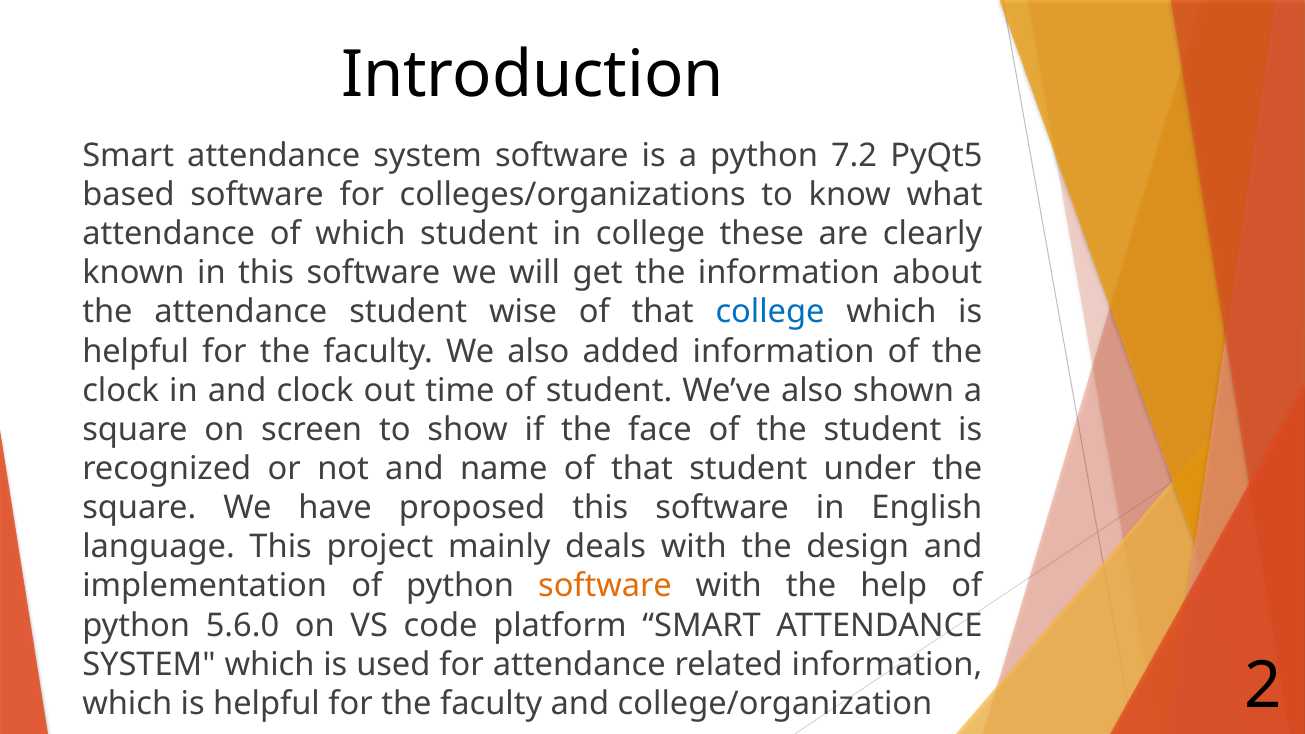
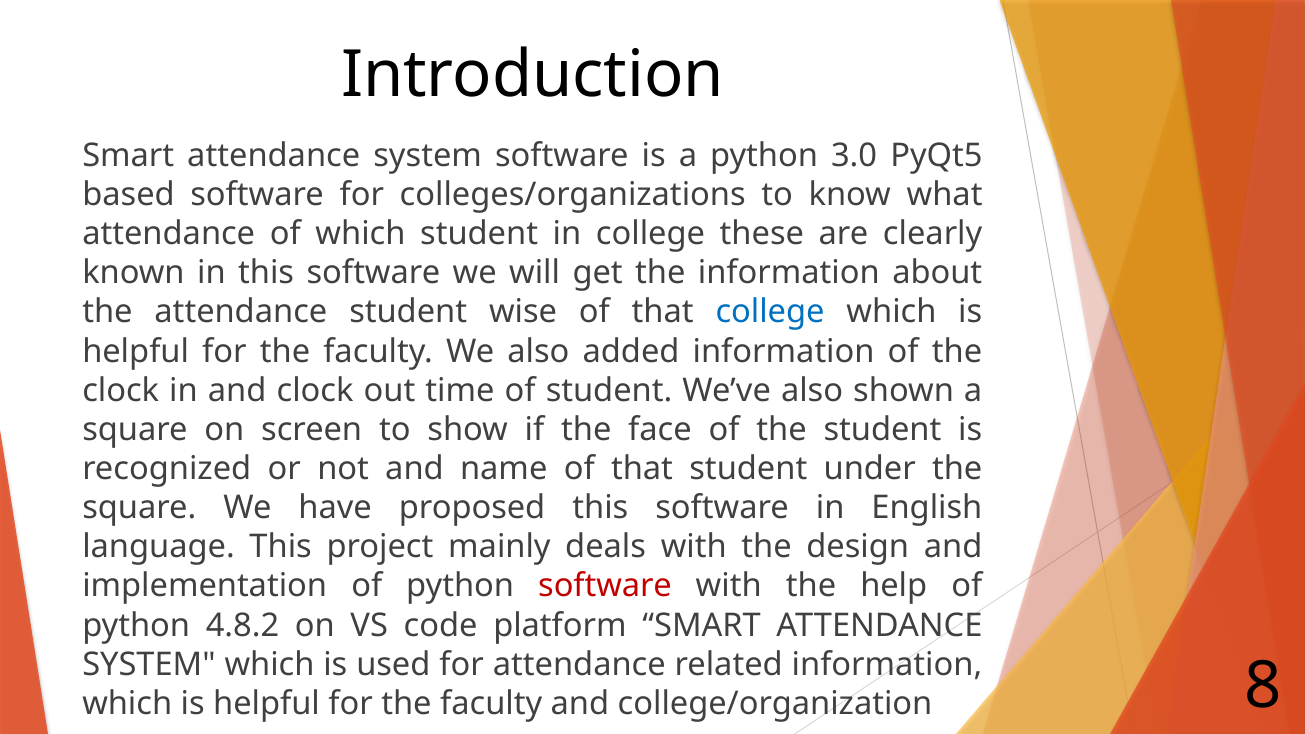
7.2: 7.2 -> 3.0 (854, 156)
software colour: orange -> red (605, 586)
5.6.0: 5.6.0 -> 4.8.2 (242, 625)
2: 2 -> 8 (1263, 686)
